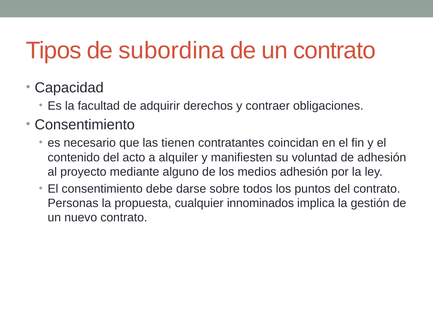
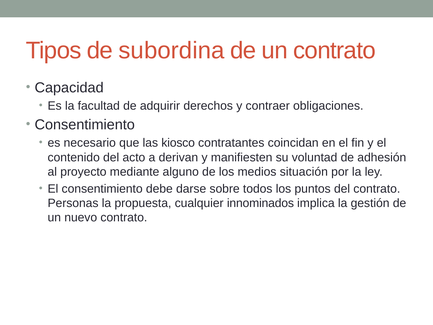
tienen: tienen -> kiosco (178, 143)
alquiler: alquiler -> derivan (178, 157)
medios adhesión: adhesión -> situación (304, 172)
